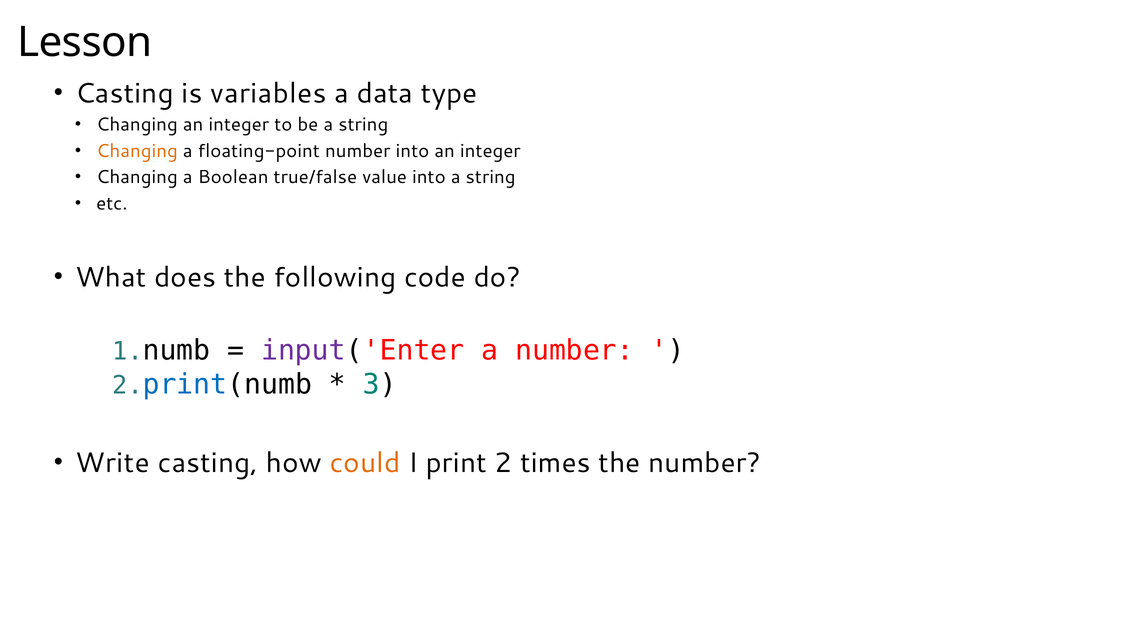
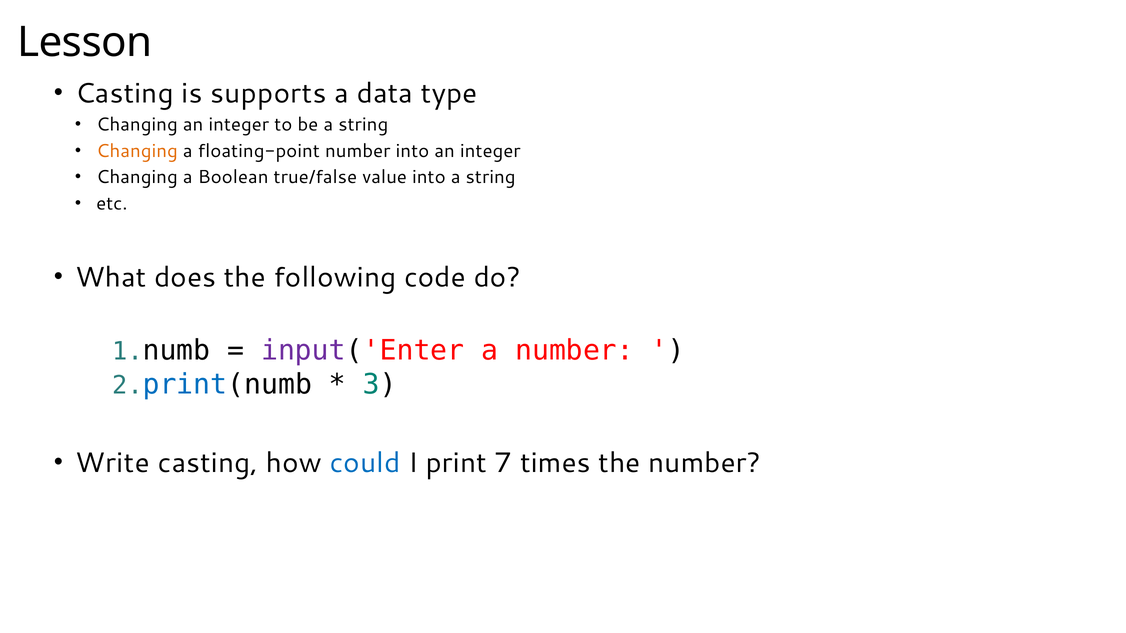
variables: variables -> supports (268, 94)
could colour: orange -> blue (365, 463)
2: 2 -> 7 (503, 463)
